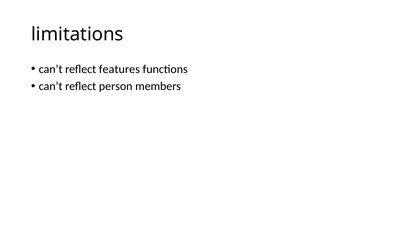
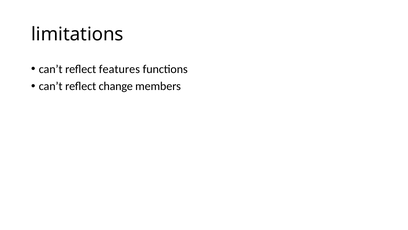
person: person -> change (116, 86)
